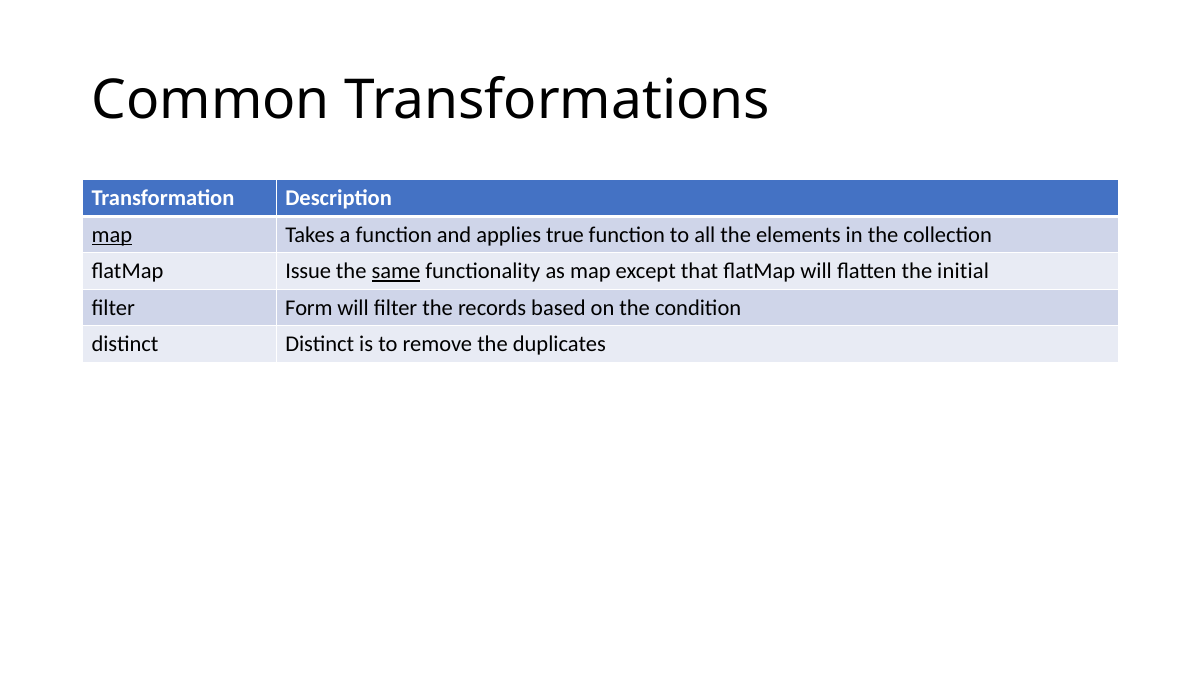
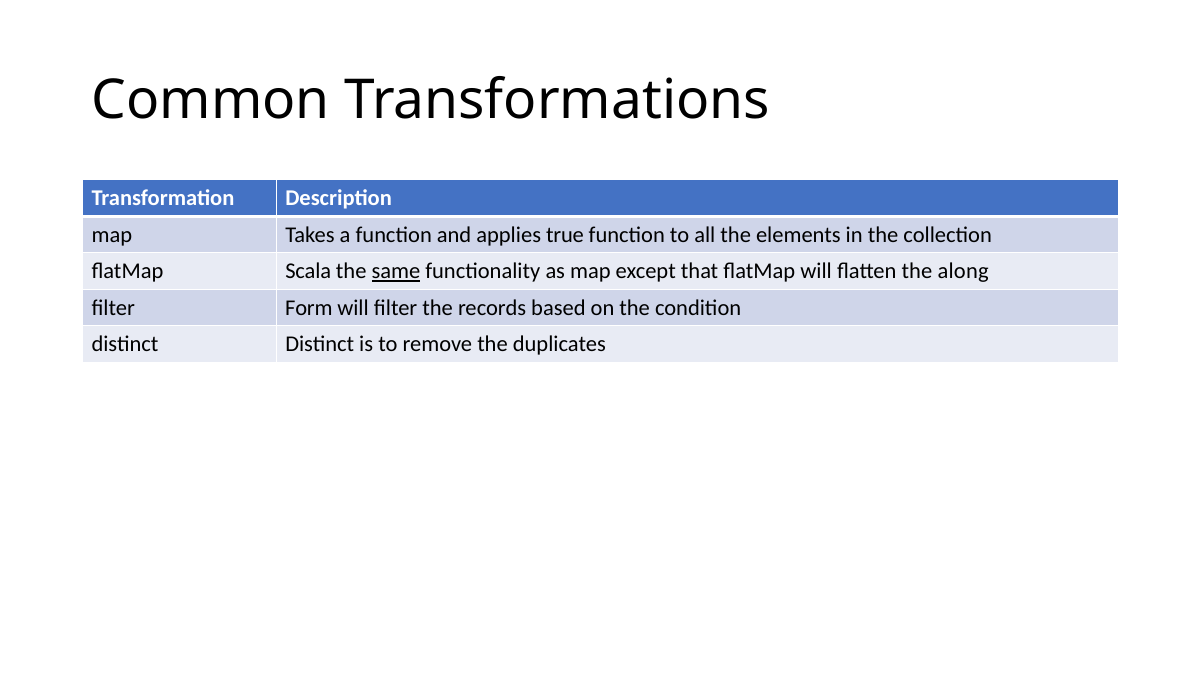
map underline: present -> none (112, 235)
Issue: Issue -> Scala (308, 271)
initial: initial -> along (963, 271)
